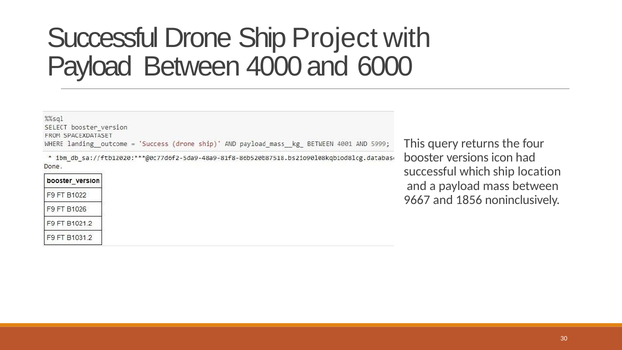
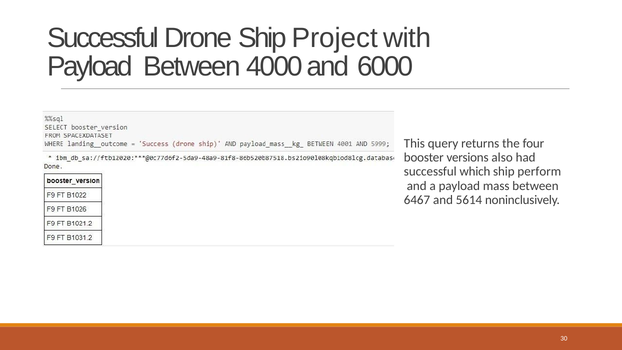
icon: icon -> also (502, 157)
location: location -> perform (539, 172)
9667: 9667 -> 6467 (417, 200)
1856: 1856 -> 5614 (469, 200)
